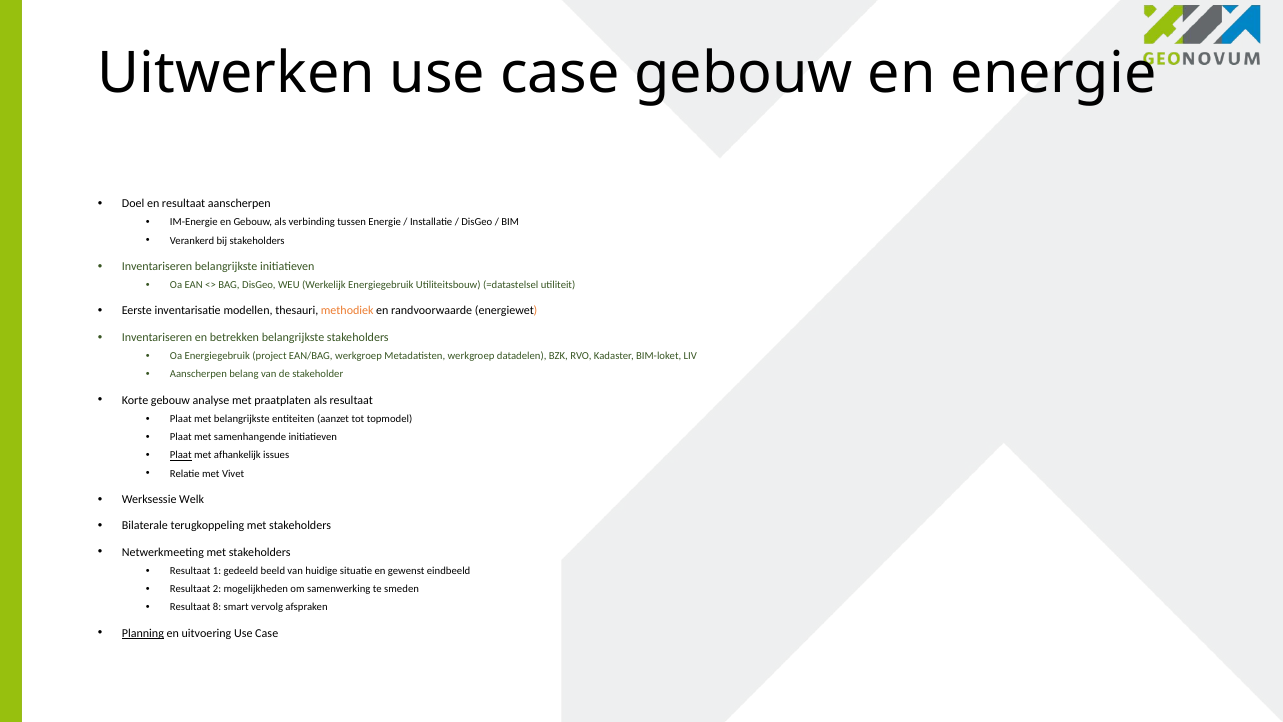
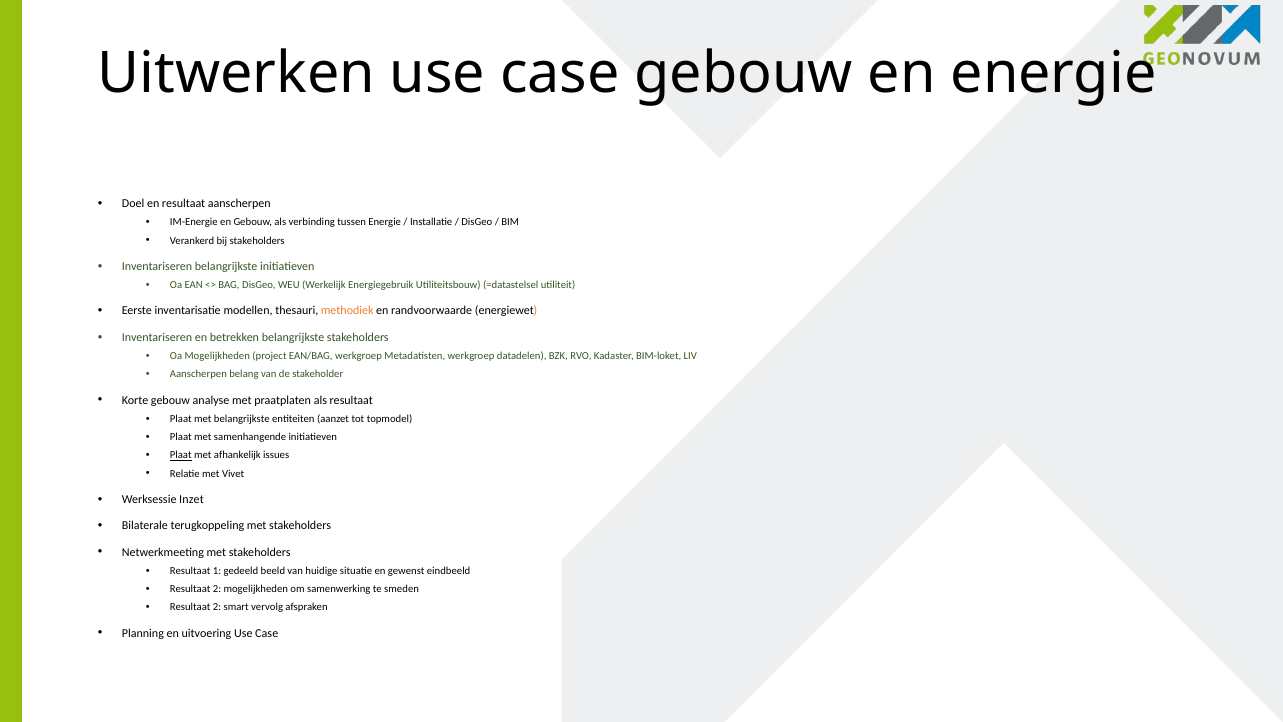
Oa Energiegebruik: Energiegebruik -> Mogelijkheden (217, 356)
Welk: Welk -> Inzet (192, 499)
8: 8 -> 2 (217, 607)
Planning underline: present -> none (143, 633)
